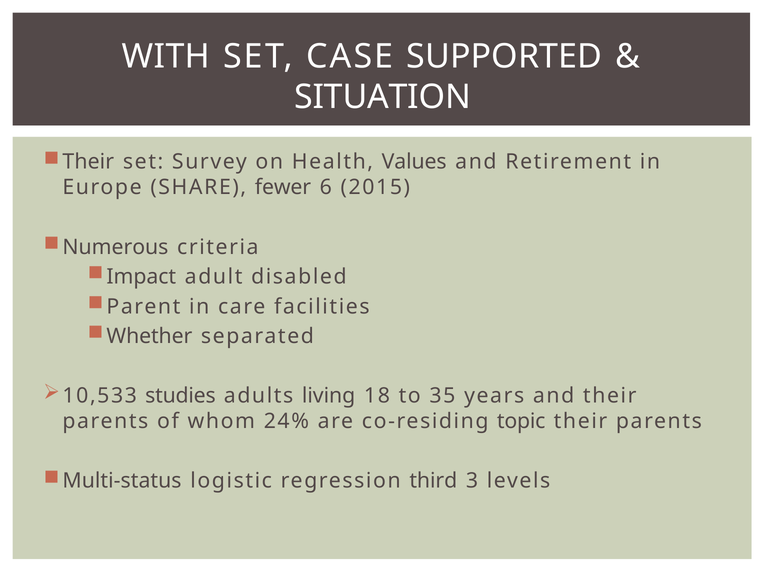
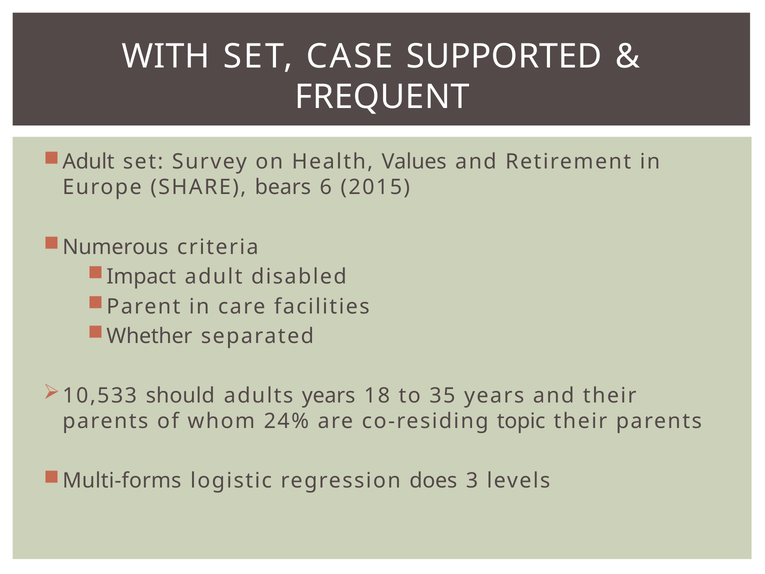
SITUATION: SITUATION -> FREQUENT (382, 97)
Their: Their -> Adult (88, 162)
fewer: fewer -> bears (283, 187)
studies: studies -> should (180, 396)
adults living: living -> years (329, 396)
Multi-status: Multi-status -> Multi-forms (122, 481)
third: third -> does (433, 481)
